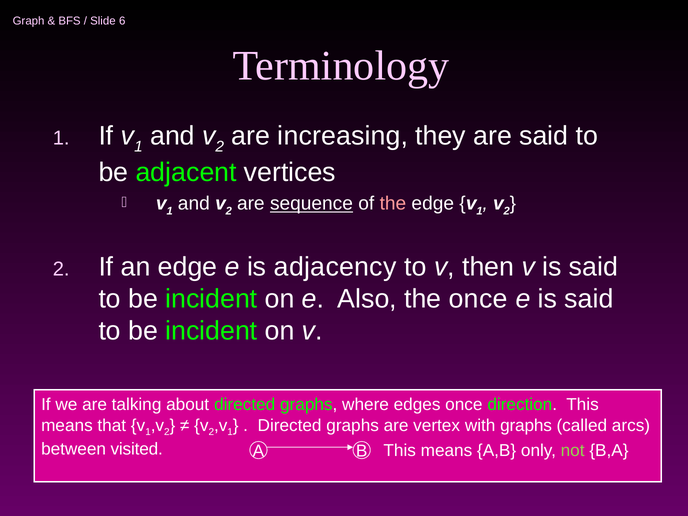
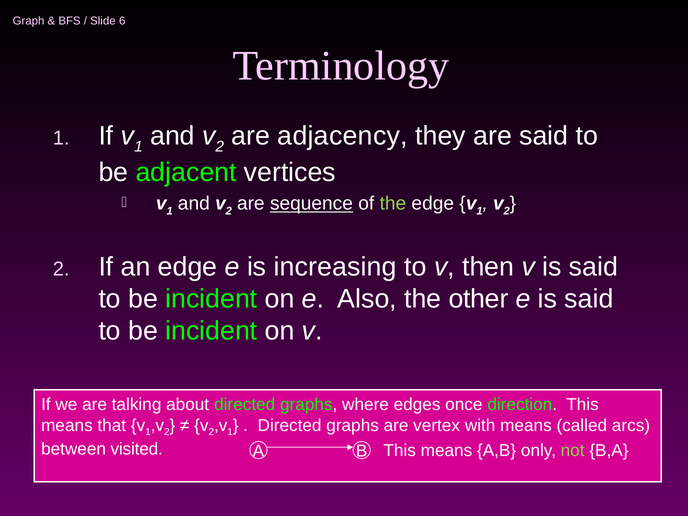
increasing: increasing -> adjacency (343, 136)
the colour: pink -> light green (393, 203)
adjacency: adjacency -> increasing (335, 267)
the once: once -> other (479, 299)
with graphs: graphs -> means (526, 425)
